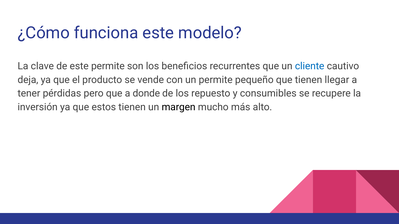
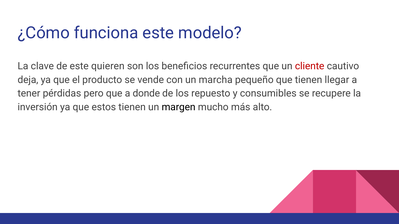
este permite: permite -> quieren (108, 66)
cliente colour: blue -> red (310, 66)
un permite: permite -> marcha (216, 80)
